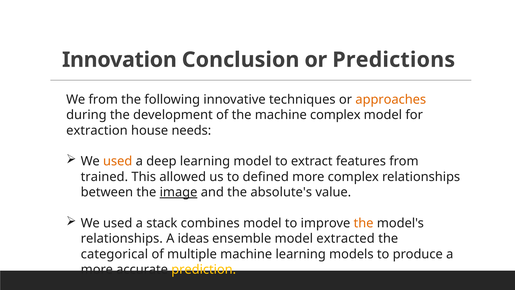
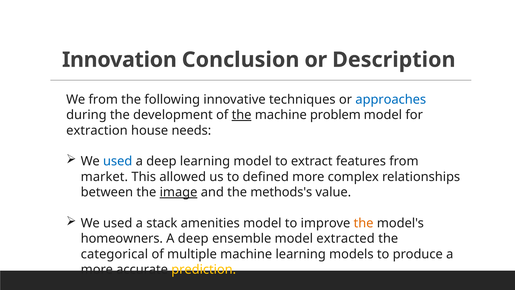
Predictions: Predictions -> Description (394, 60)
approaches colour: orange -> blue (391, 99)
the underline: none -> present (242, 115)
machine complex: complex -> problem (335, 115)
used colour: orange -> blue (118, 161)
trained: trained -> market (104, 177)
absolute's: absolute's -> methods's (281, 192)
combines: combines -> amenities (210, 223)
relationships: relationships -> homeowners (122, 238)
ideas: ideas -> deep (193, 238)
